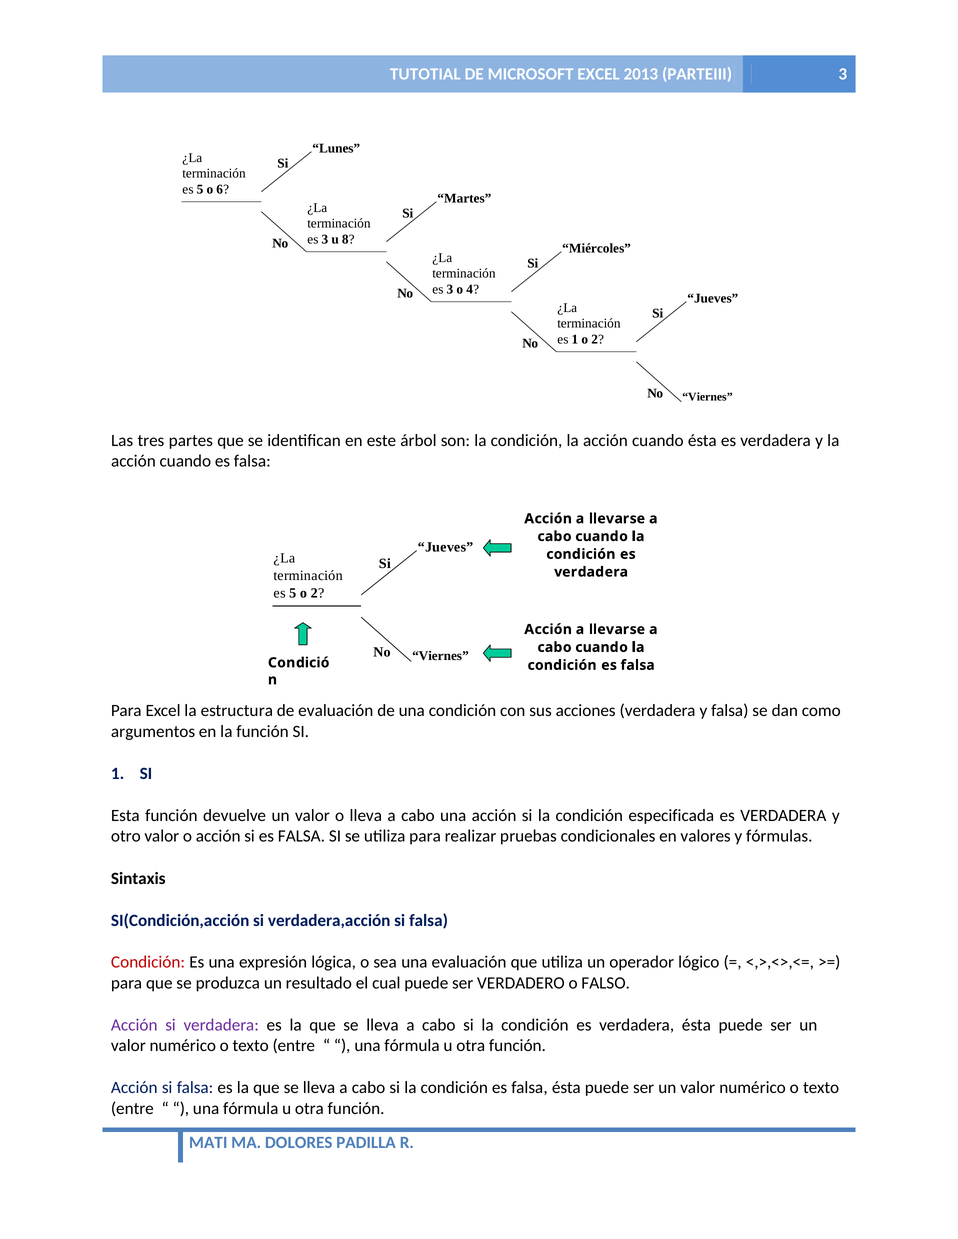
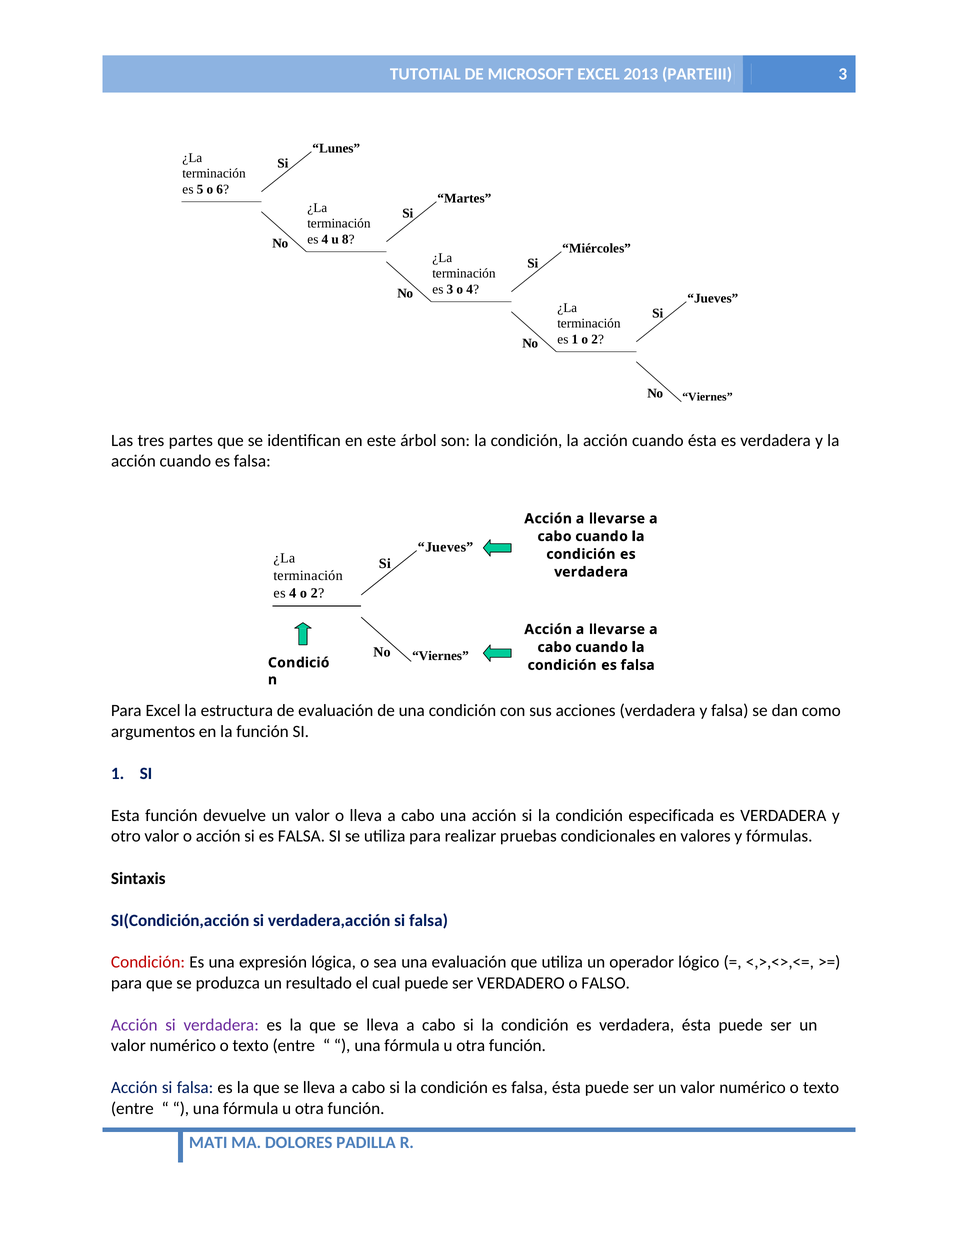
3: 3 -> 4 (325, 239)
5: 5 -> 4 (293, 594)
